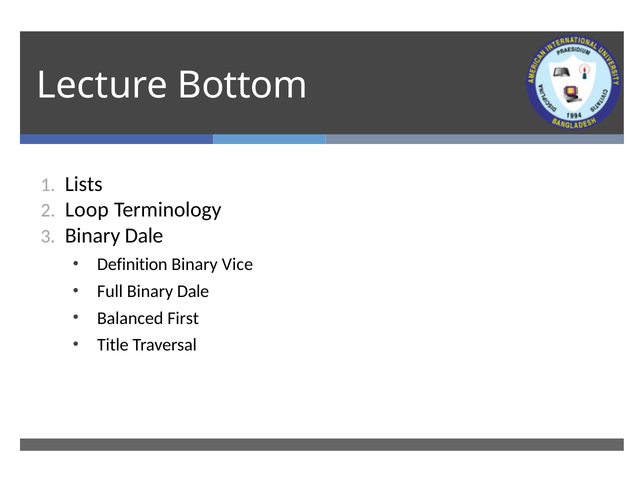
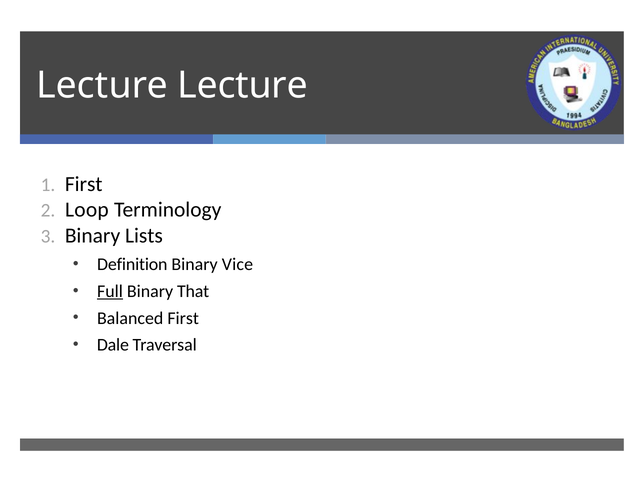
Lecture Bottom: Bottom -> Lecture (243, 85)
Lists: Lists -> First (84, 184)
Dale: Dale -> Lists (144, 236)
Full underline: none -> present (110, 291)
Dale: Dale -> That (193, 291)
Title: Title -> Dale (113, 345)
